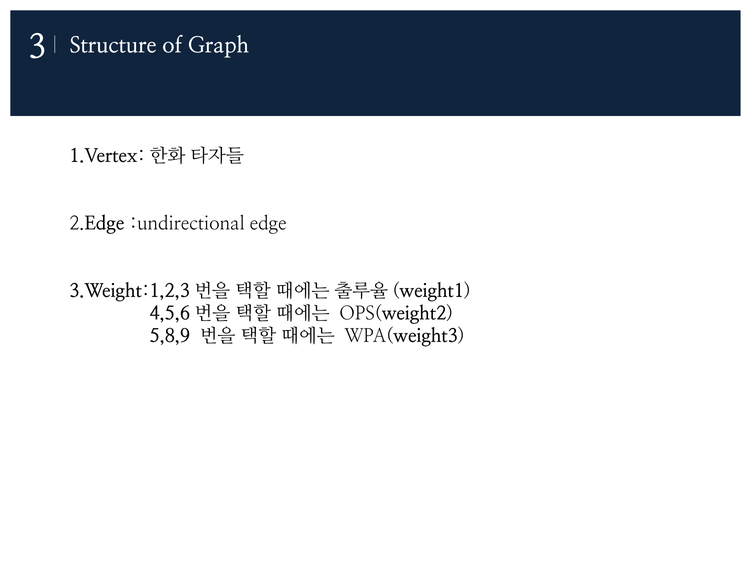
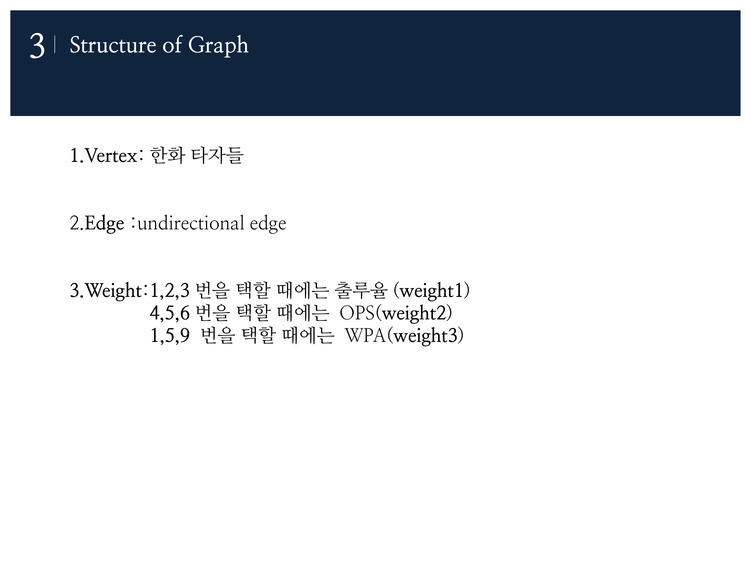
5,8,9: 5,8,9 -> 1,5,9 (170, 336)
